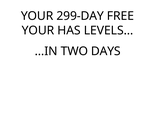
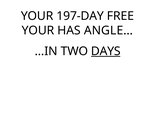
299-DAY: 299-DAY -> 197-DAY (80, 16)
LEVELS…: LEVELS… -> ANGLE… (108, 30)
DAYS underline: none -> present (106, 51)
